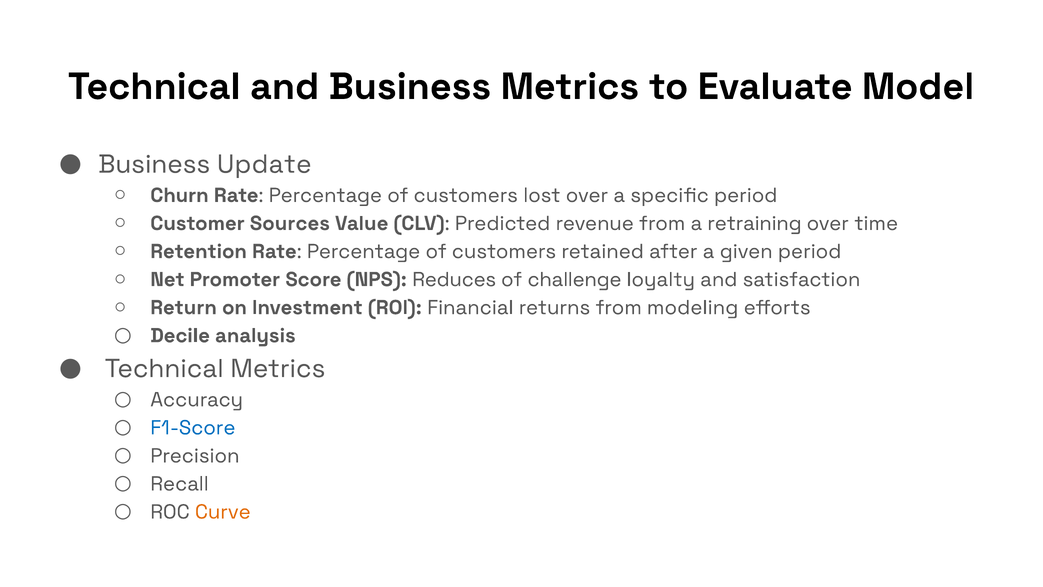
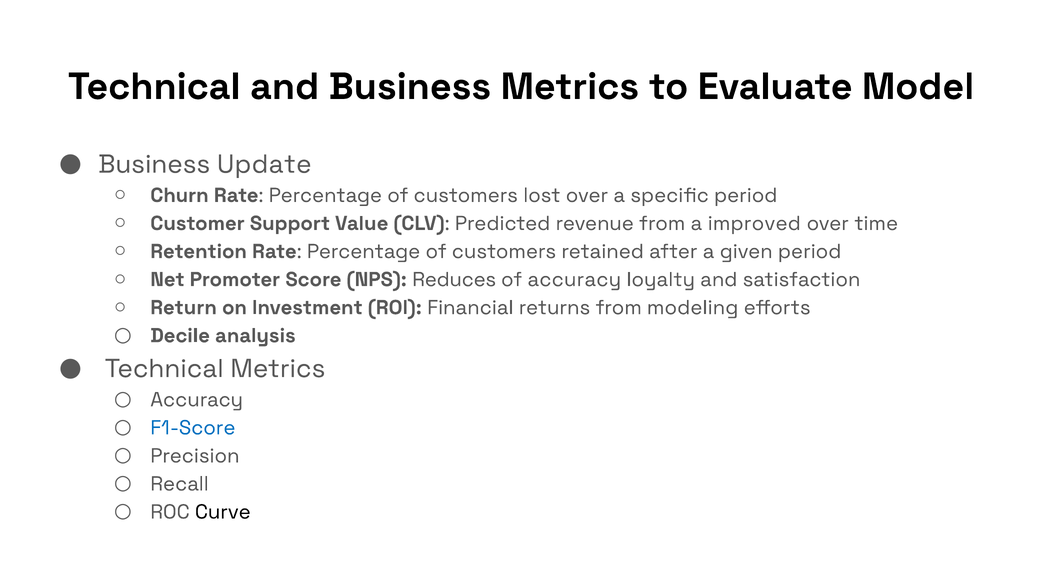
Sources: Sources -> Support (290, 223)
retraining: retraining -> improved (754, 223)
of challenge: challenge -> accuracy (574, 279)
Curve colour: orange -> black (223, 512)
